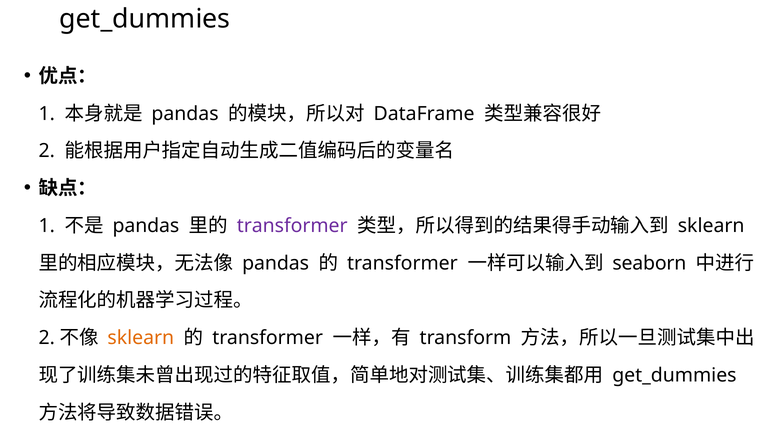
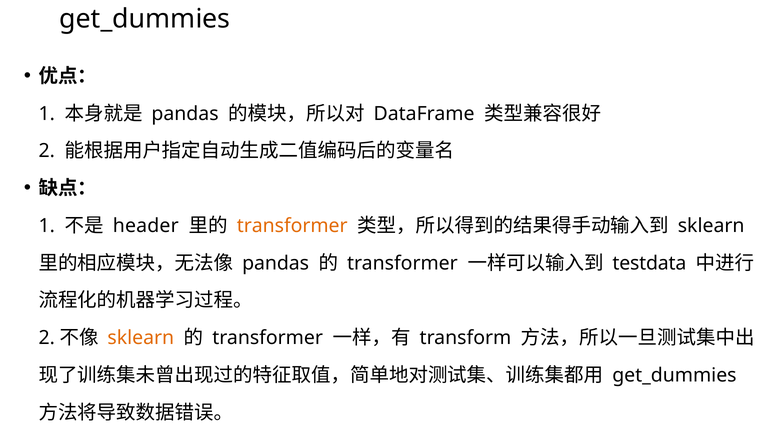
pandas: pandas -> header (146, 226)
transformer colour: purple -> orange (292, 226)
seaborn: seaborn -> testdata (649, 263)
